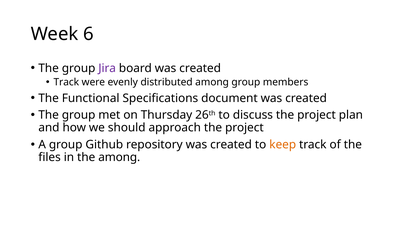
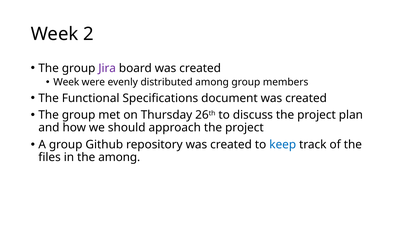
6: 6 -> 2 (89, 34)
Track: Track -> Week (66, 82)
keep colour: orange -> blue (283, 145)
